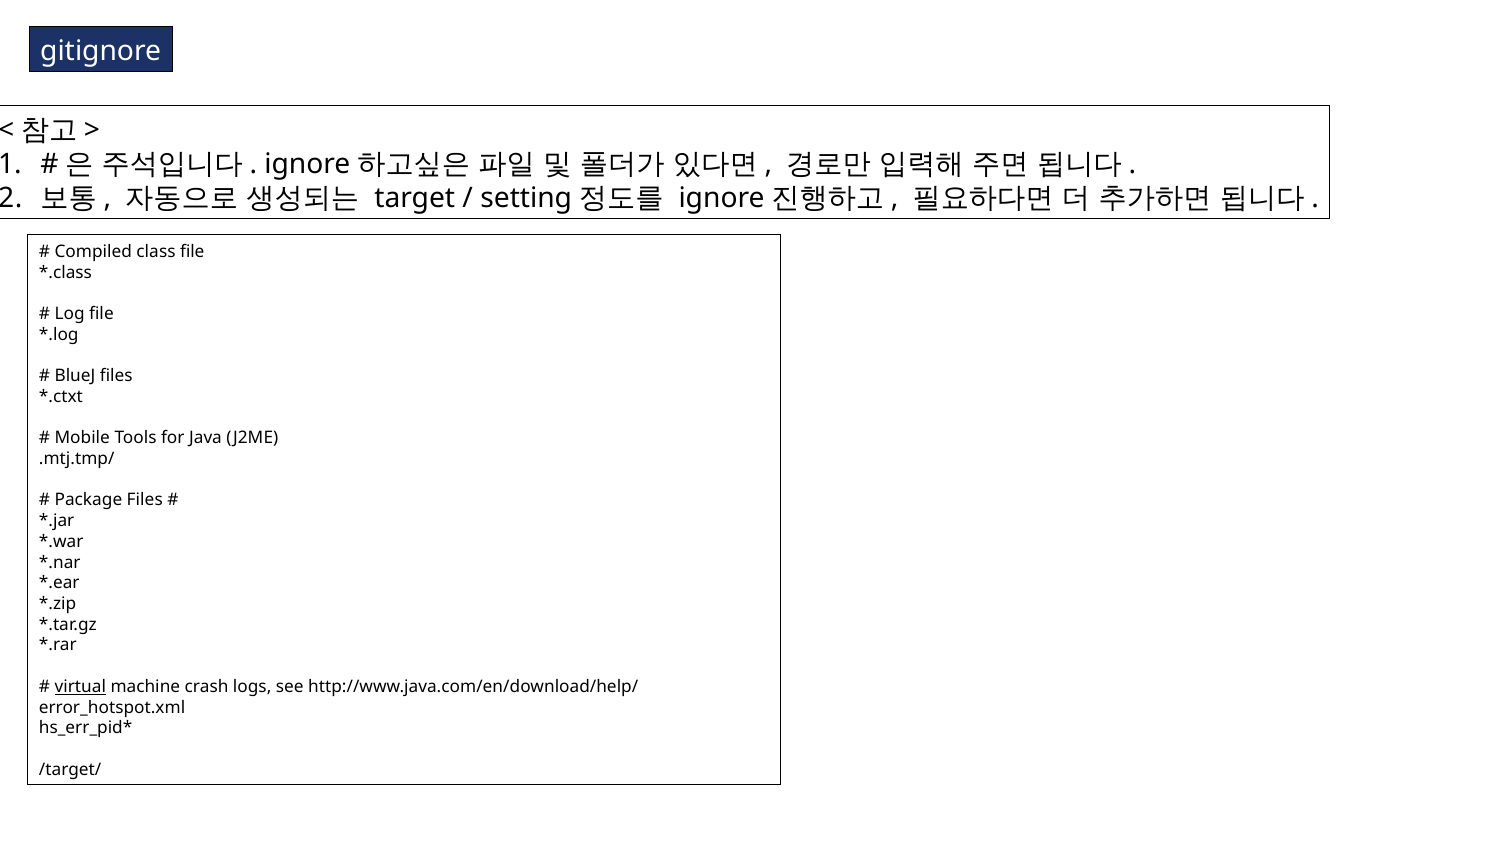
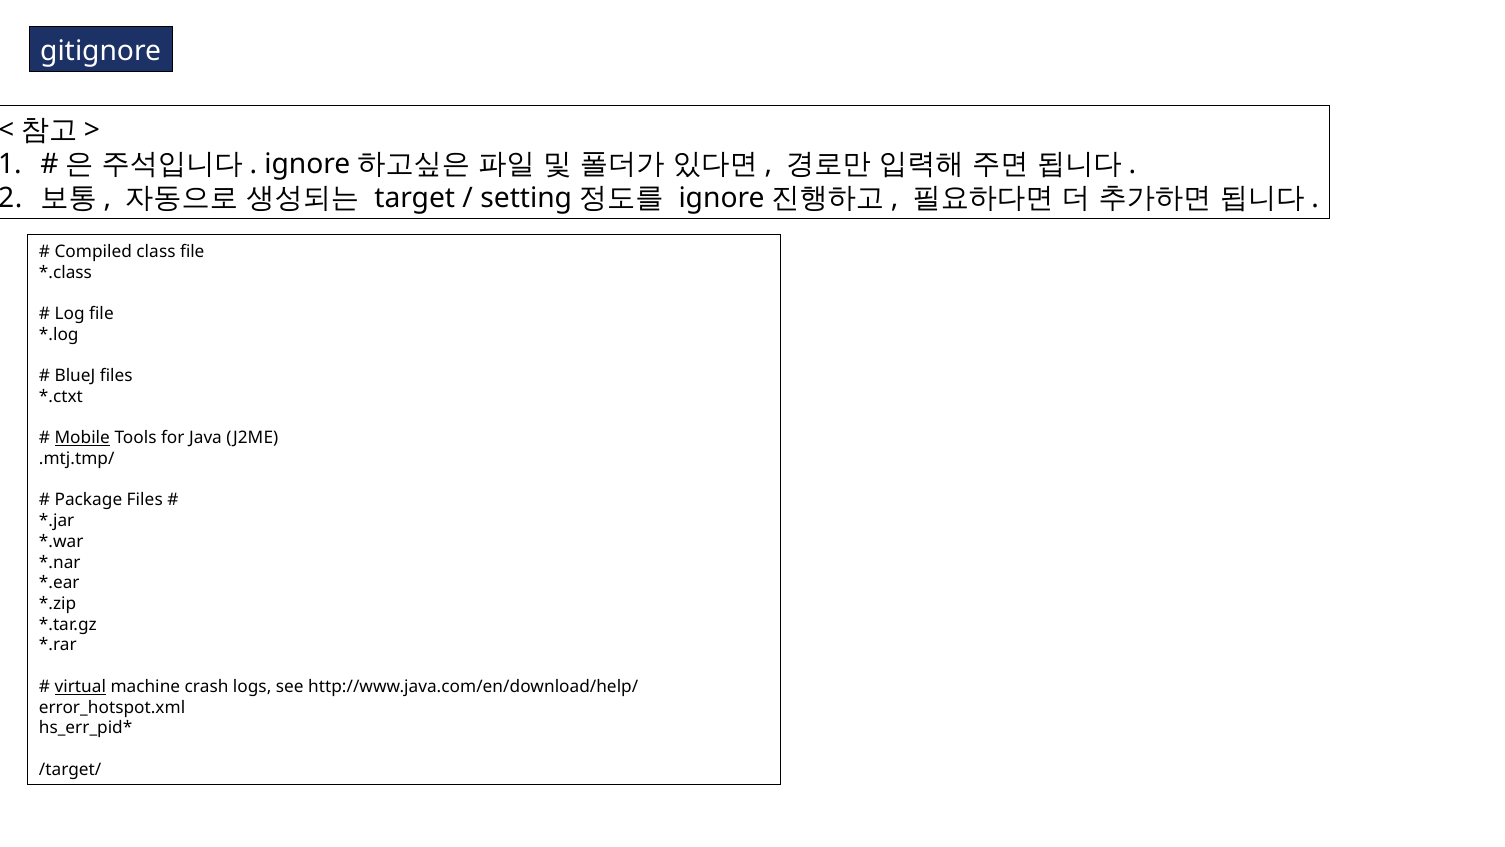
Mobile underline: none -> present (82, 438)
